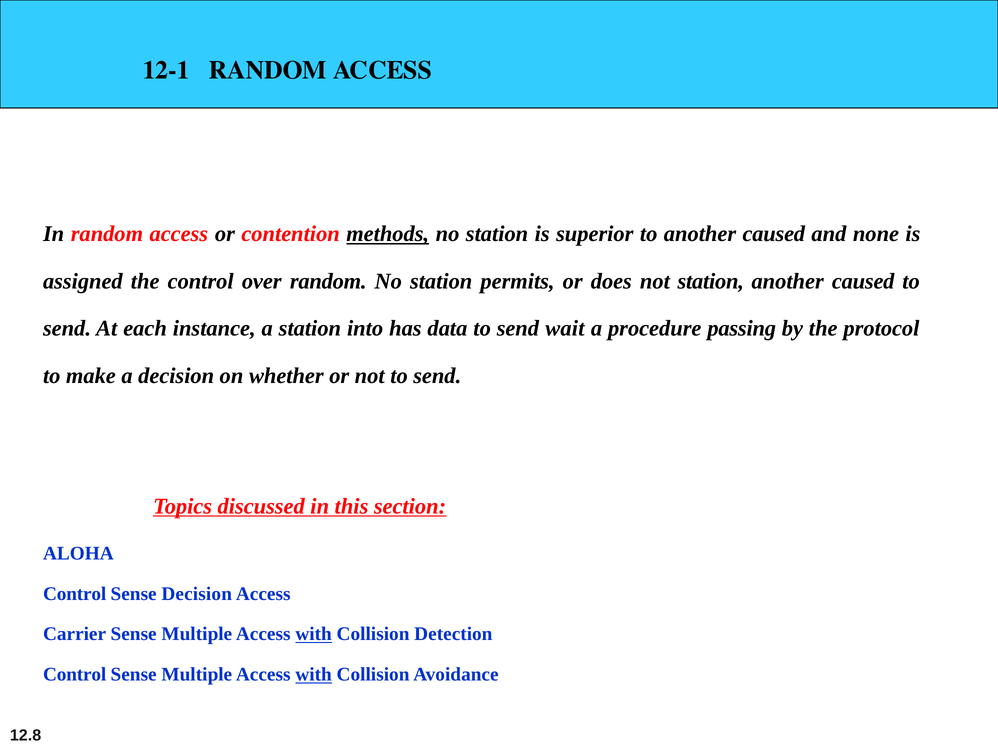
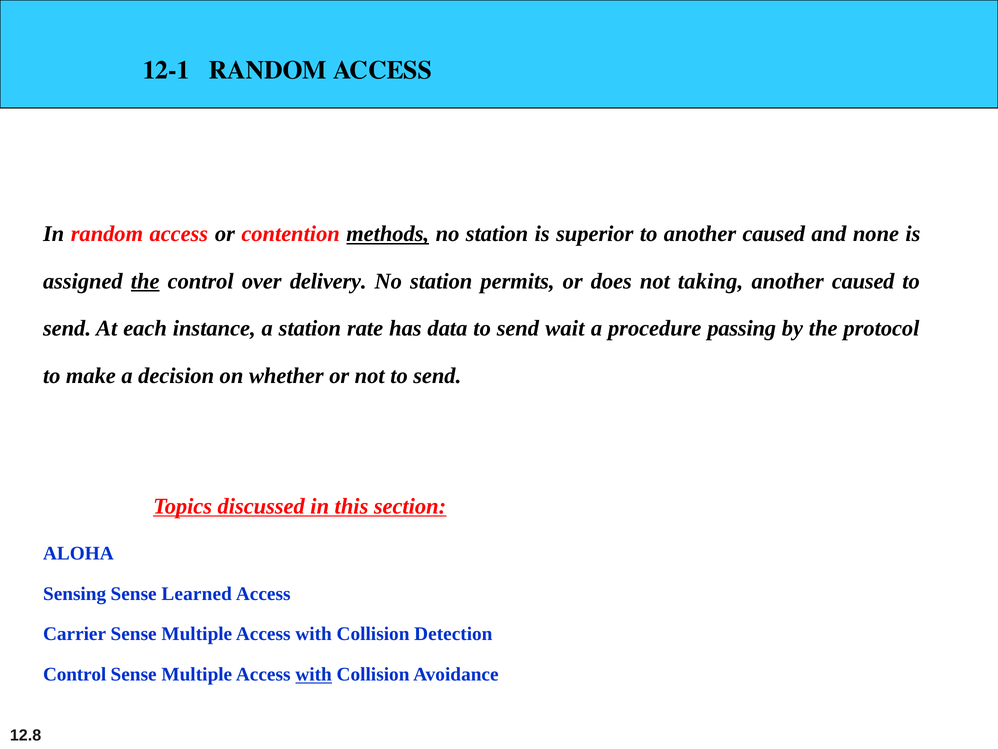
the underline: none -> present (145, 281)
over random: random -> delivery (328, 281)
not station: station -> taking (711, 281)
into: into -> rate (365, 328)
Control: Control -> Sensing (75, 593)
Sense Decision: Decision -> Learned (197, 593)
with underline: present -> none (314, 634)
